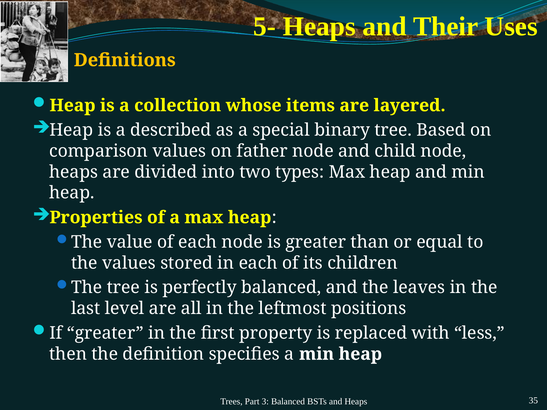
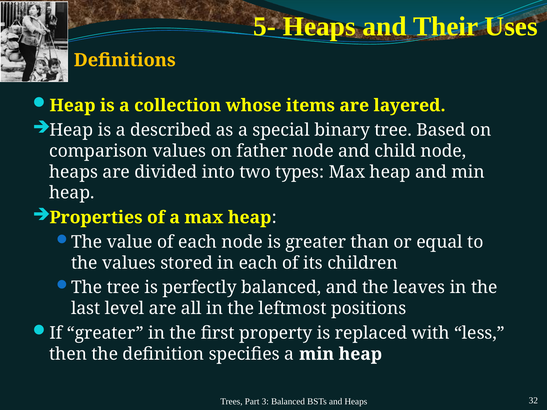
35: 35 -> 32 (533, 401)
